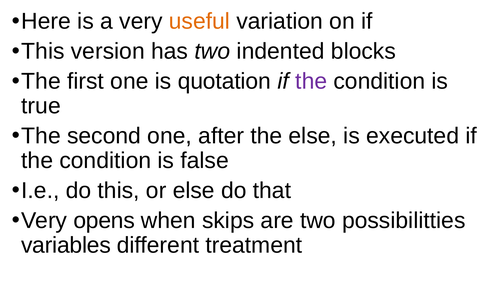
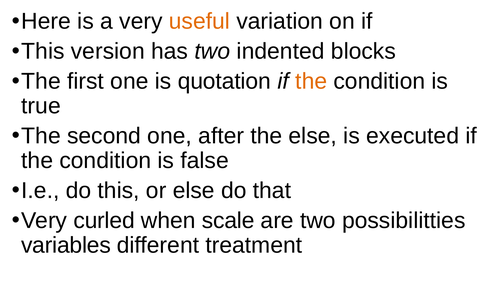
the colour: purple -> orange (311, 81)
opens: opens -> curled (104, 221)
skips: skips -> scale (228, 221)
